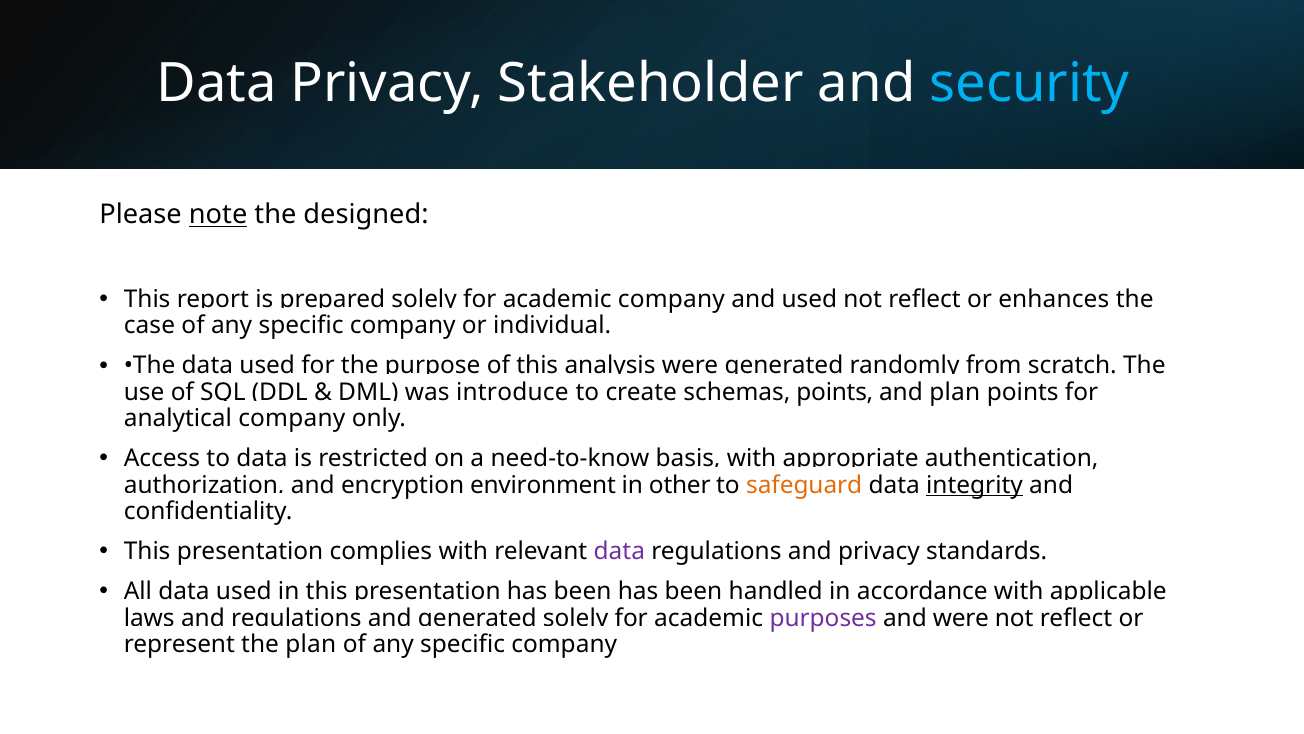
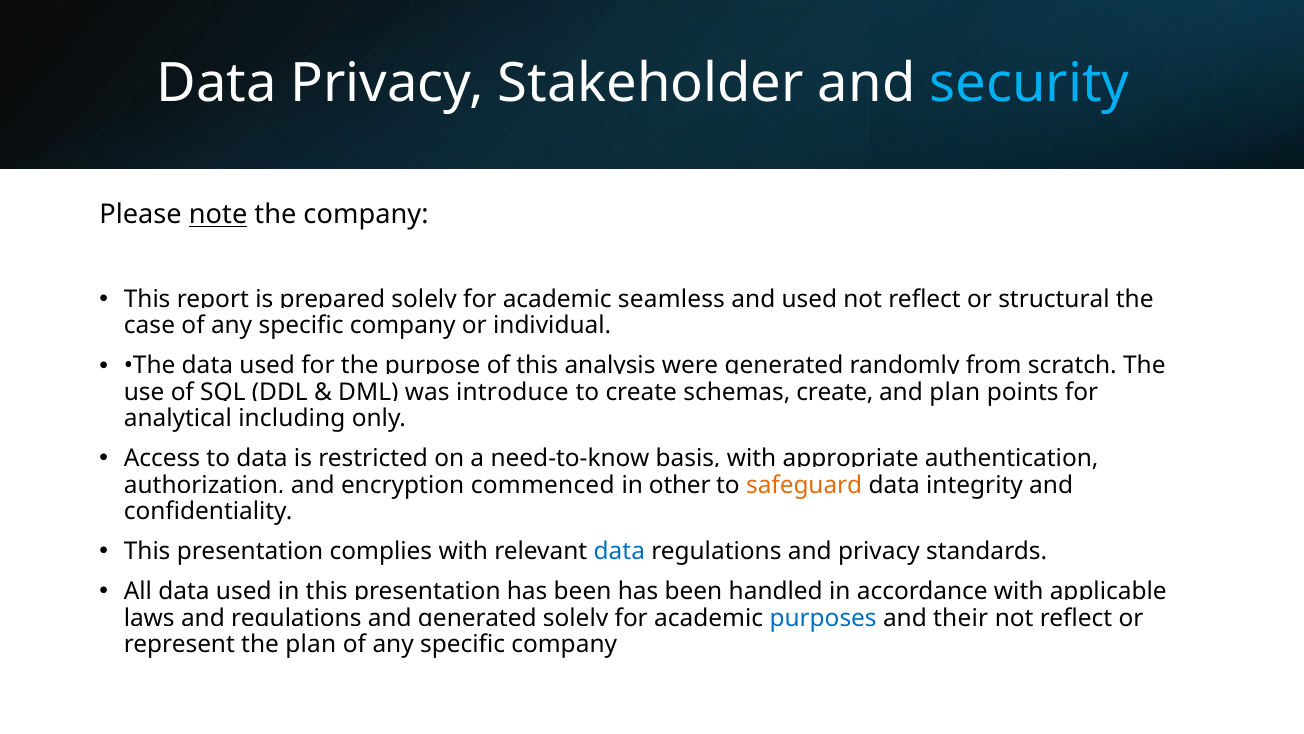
the designed: designed -> company (366, 215)
company: company -> seamless (671, 299)
enhances: enhances -> structural (1054, 299)
schemas points: points -> create (835, 392)
analytical company: company -> including (292, 418)
environment: environment -> commenced (543, 485)
integrity underline: present -> none (975, 485)
data colour: purple -> blue (619, 551)
purposes colour: purple -> blue (823, 618)
and were: were -> their (961, 618)
